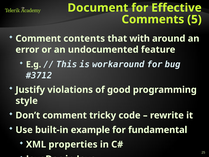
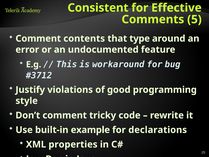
Document: Document -> Consistent (98, 8)
with: with -> type (140, 38)
fundamental: fundamental -> declarations (158, 130)
